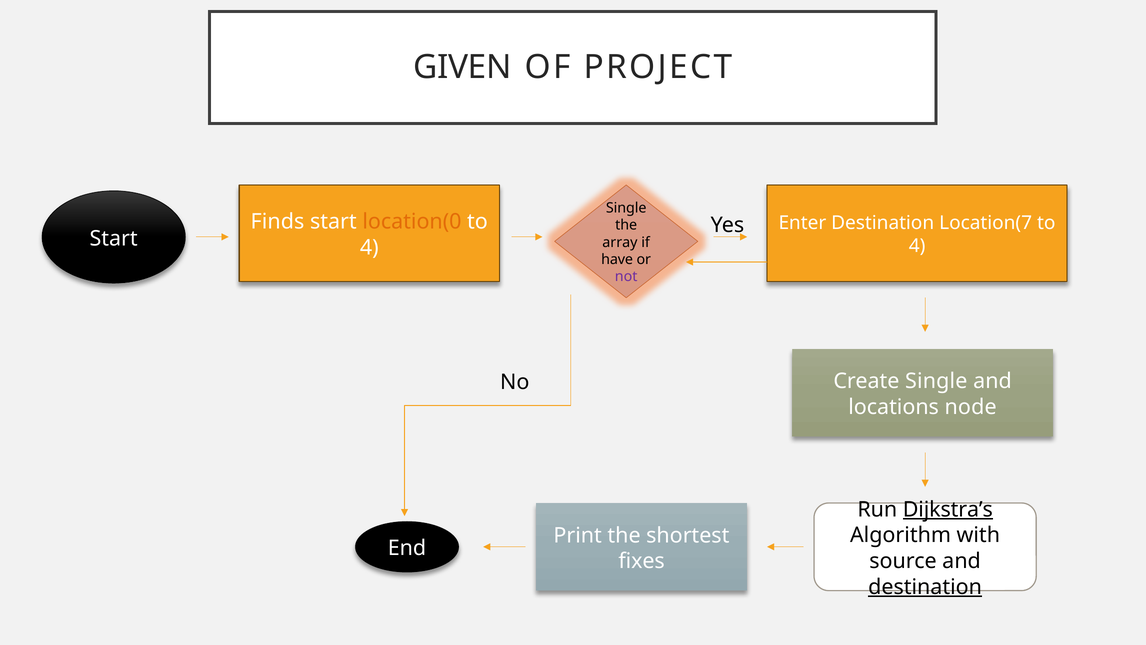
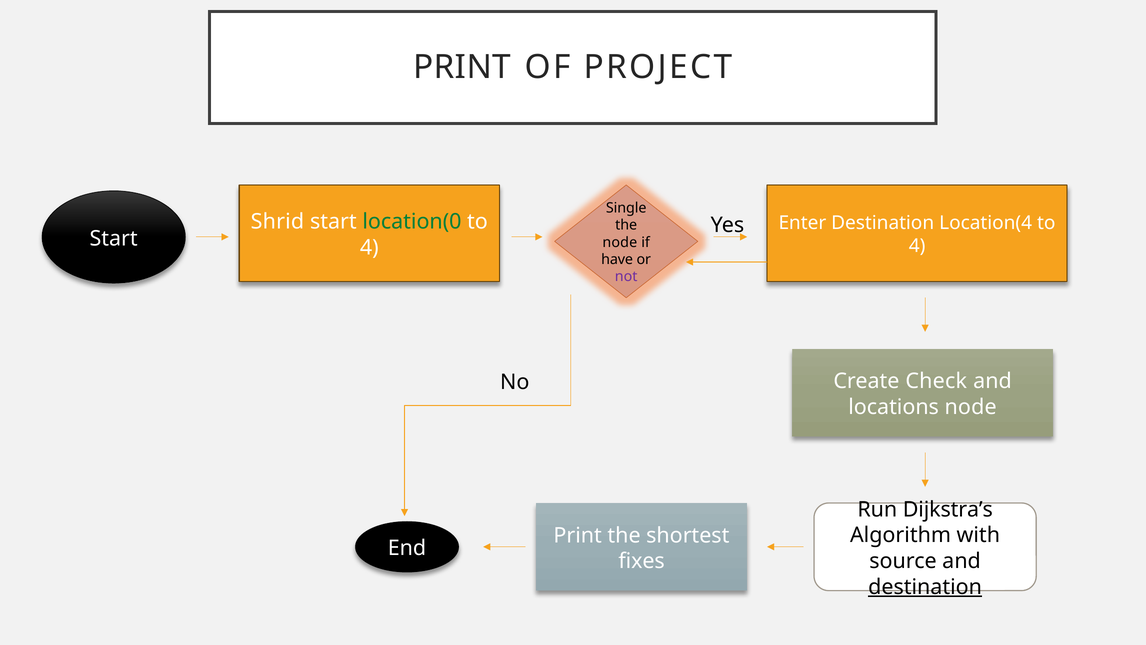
GIVEN: GIVEN -> PRINT (462, 67)
Finds: Finds -> Shrid (277, 222)
location(0 colour: orange -> green (412, 222)
Location(7: Location(7 -> Location(4 (986, 223)
array: array -> node (620, 242)
Create Single: Single -> Check (936, 381)
Dijkstra’s underline: present -> none (948, 509)
